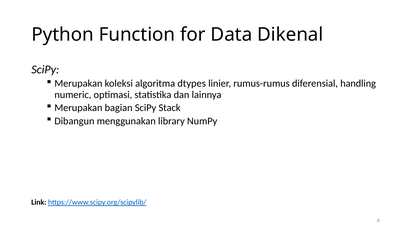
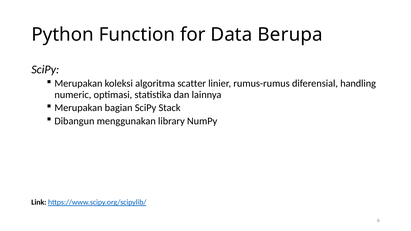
Dikenal: Dikenal -> Berupa (290, 35)
dtypes: dtypes -> scatter (192, 84)
